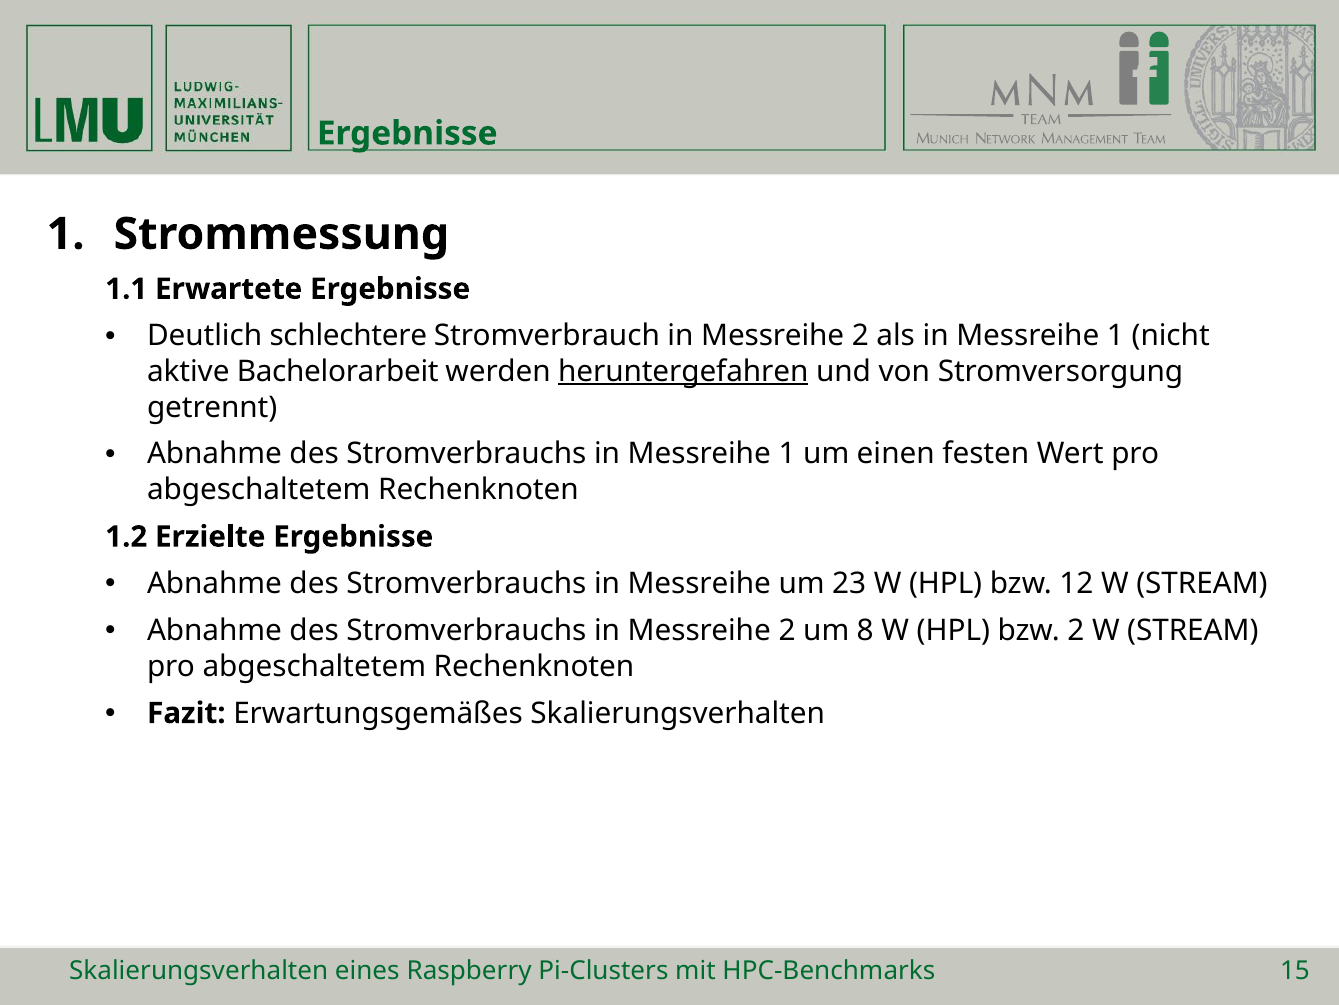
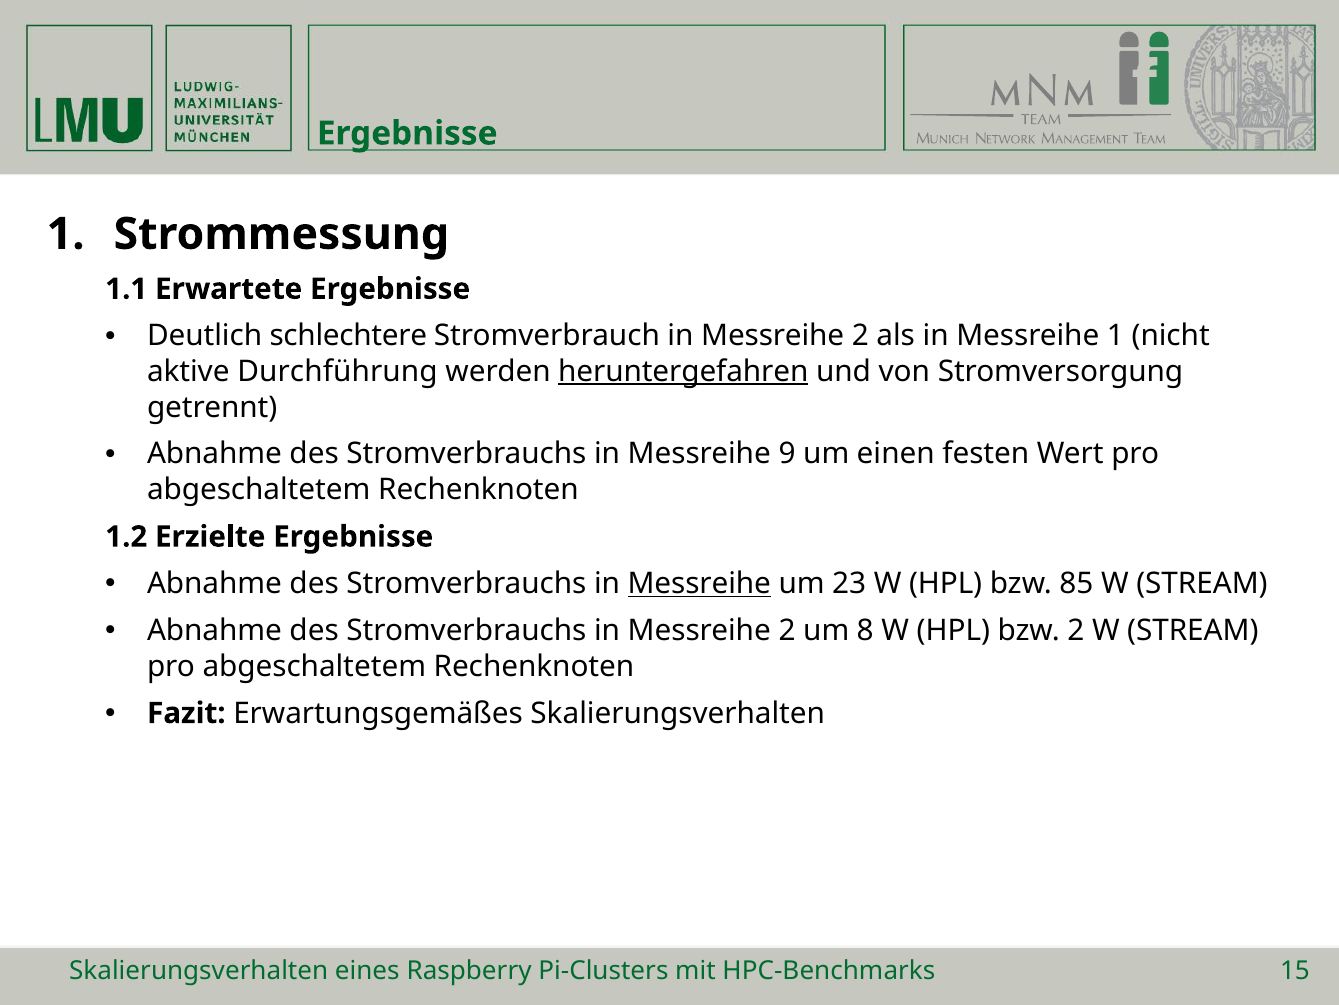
Bachelorarbeit: Bachelorarbeit -> Durchführung (338, 371)
Stromverbrauchs in Messreihe 1: 1 -> 9 (787, 454)
Messreihe underline: none -> present (699, 583)
12: 12 -> 85 (1076, 583)
